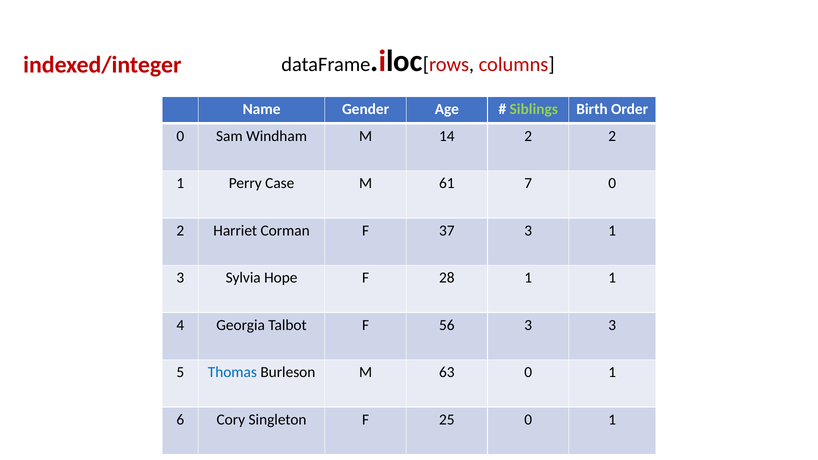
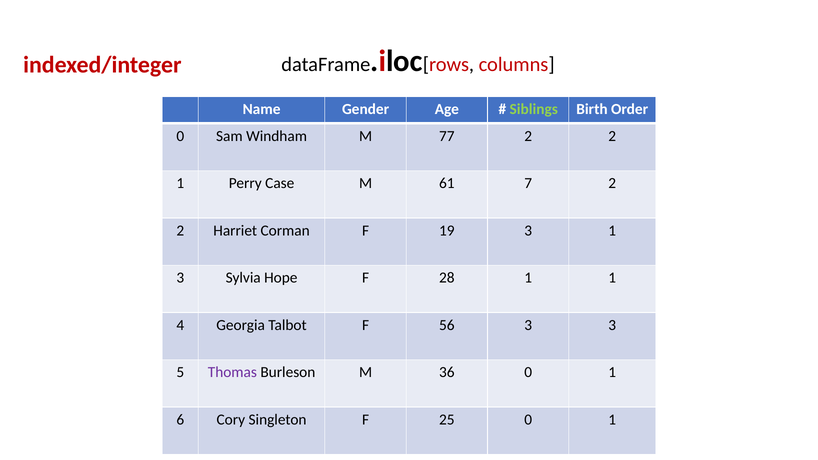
14: 14 -> 77 (447, 136)
7 0: 0 -> 2 (612, 183)
37: 37 -> 19 (447, 231)
Thomas colour: blue -> purple (232, 372)
63: 63 -> 36 (447, 372)
